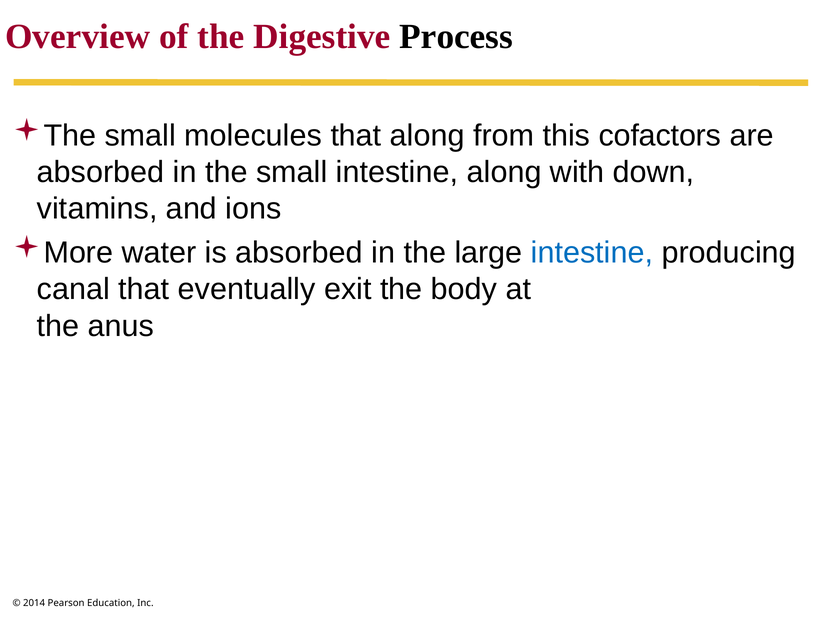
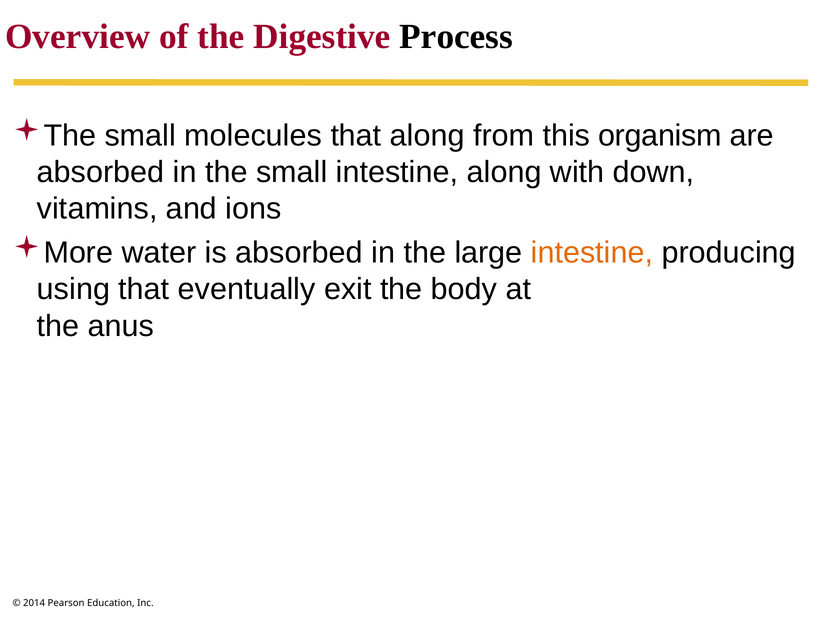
cofactors: cofactors -> organism (660, 136)
intestine colour: blue -> orange (592, 253)
canal: canal -> using (73, 290)
